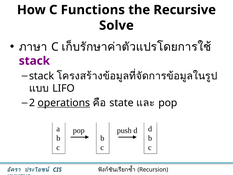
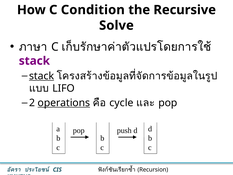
Functions: Functions -> Condition (93, 10)
stack underline: none -> present (42, 76)
state: state -> cycle (121, 103)
